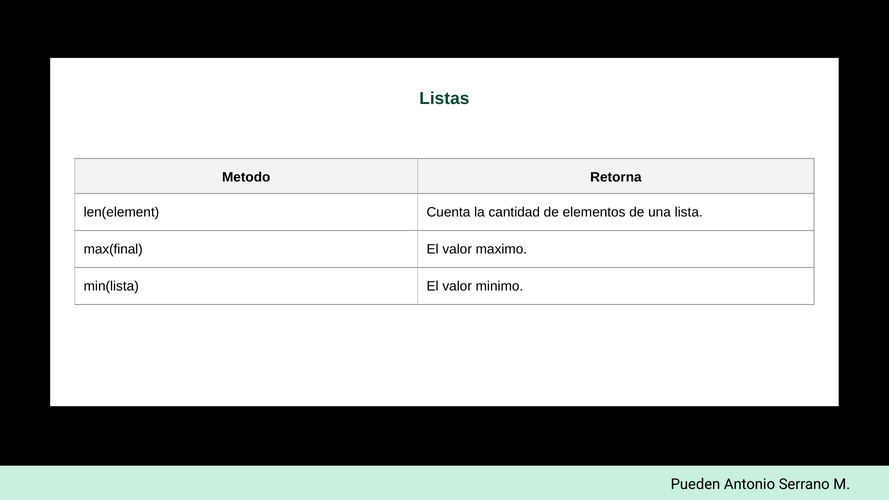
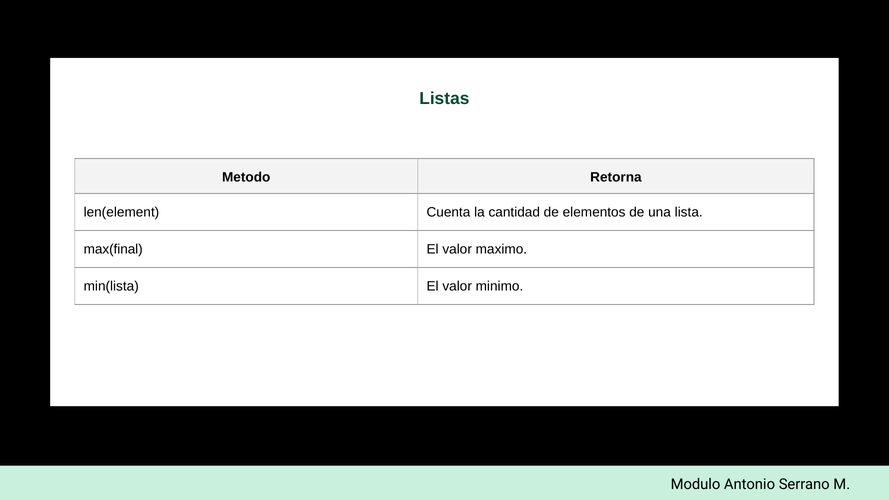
Pueden: Pueden -> Modulo (695, 485)
